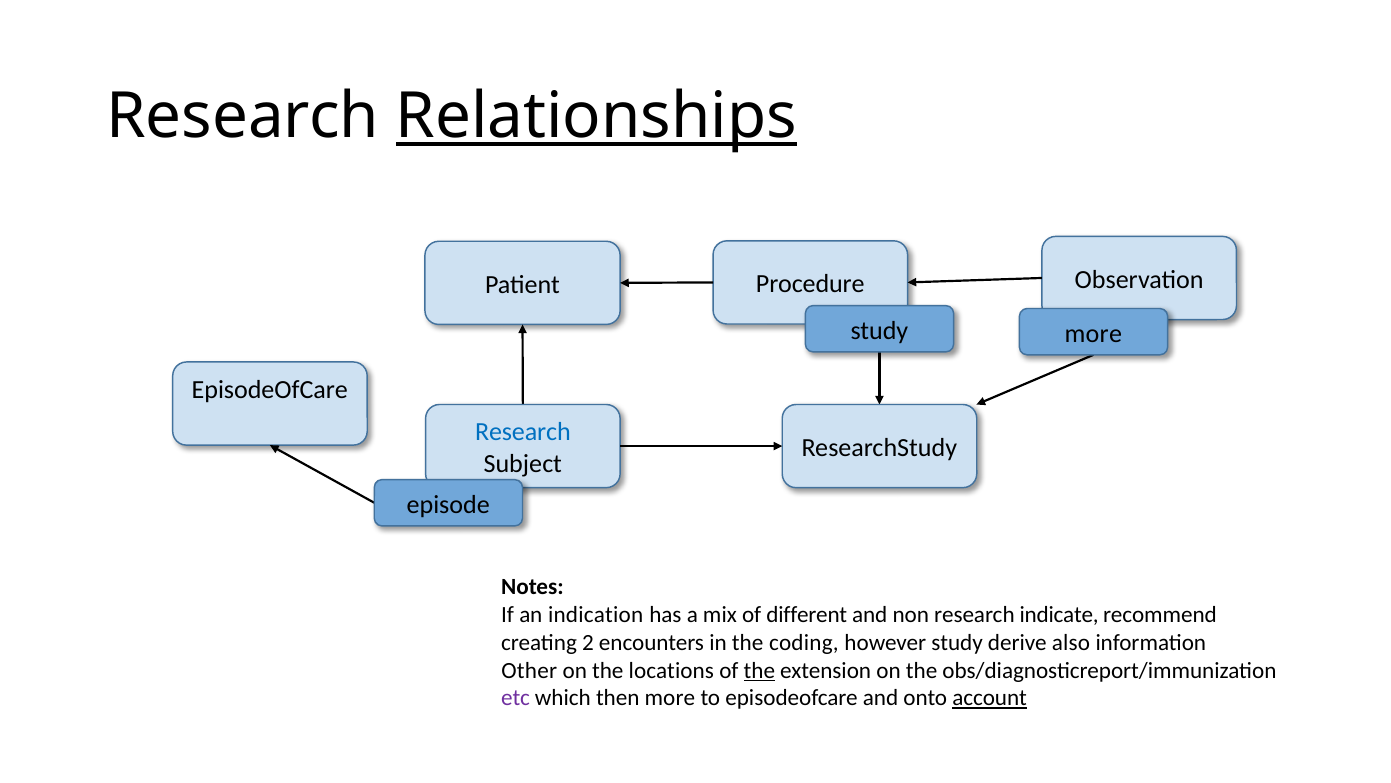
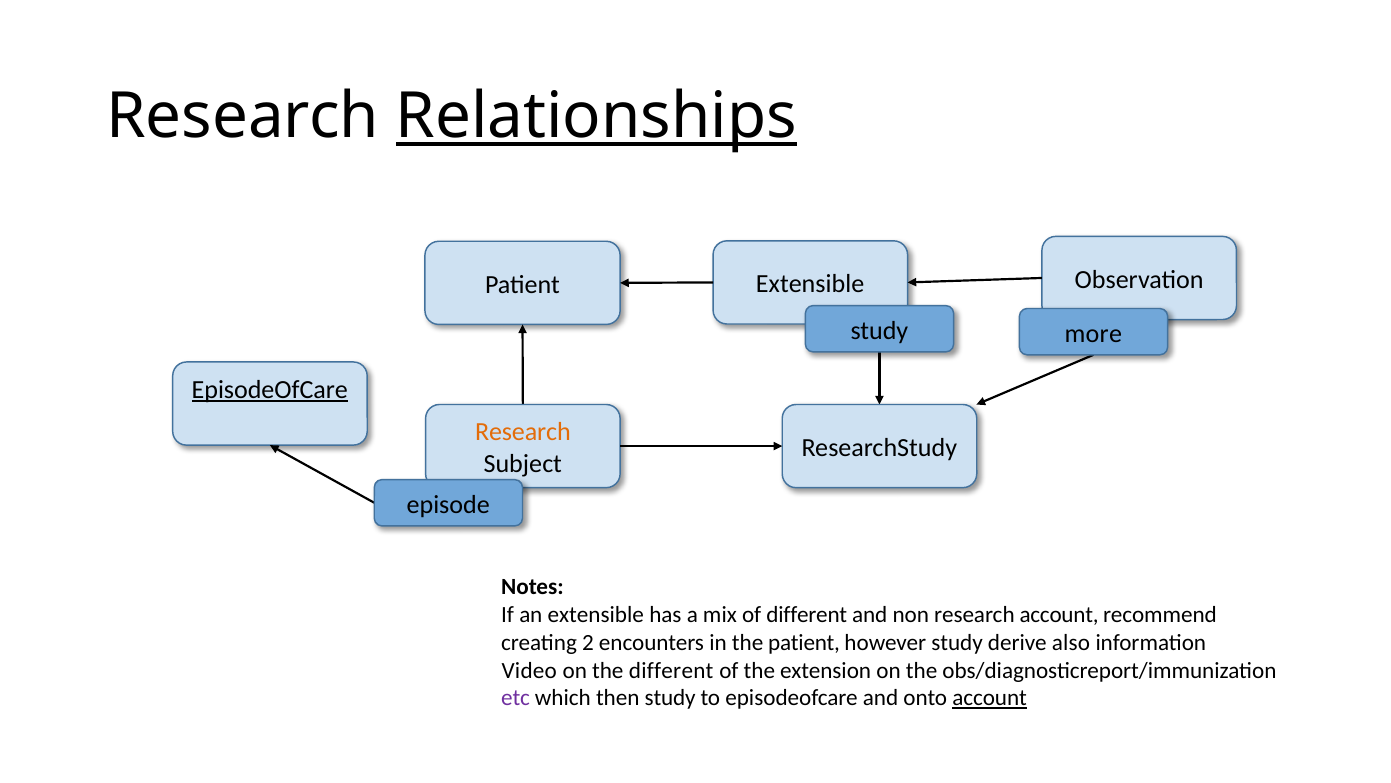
Patient Procedure: Procedure -> Extensible (810, 284)
EpisodeOfCare underline: none -> present (270, 389)
Research colour: blue -> orange (523, 432)
an indication: indication -> extensible (596, 614)
research indicate: indicate -> account (1059, 614)
the coding: coding -> patient (804, 642)
Other: Other -> Video (529, 670)
the locations: locations -> different (671, 670)
the underline: present -> none (759, 670)
then more: more -> study (670, 698)
